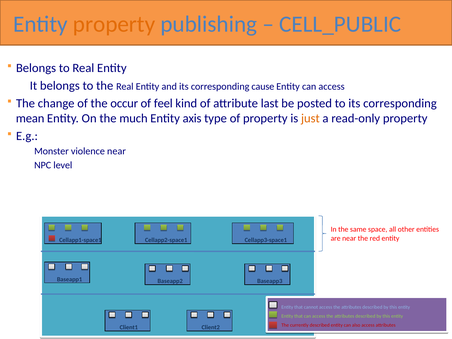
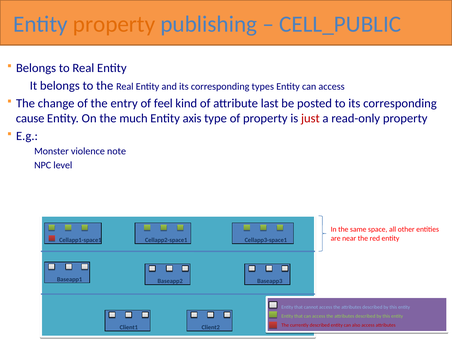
cause: cause -> types (263, 87)
occur: occur -> entry (124, 103)
mean: mean -> cause (30, 118)
just colour: orange -> red (310, 118)
violence near: near -> note (117, 151)
